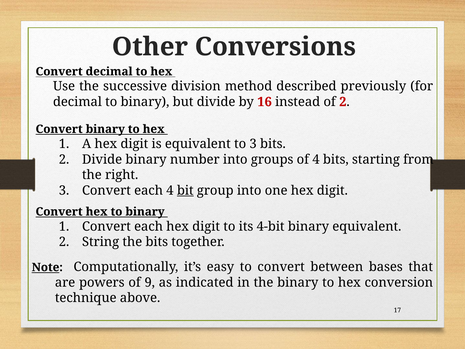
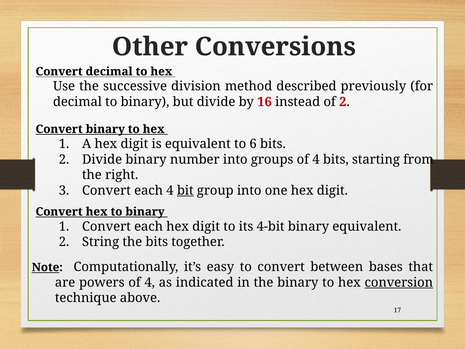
to 3: 3 -> 6 (253, 144)
powers of 9: 9 -> 4 (150, 282)
conversion underline: none -> present (399, 282)
